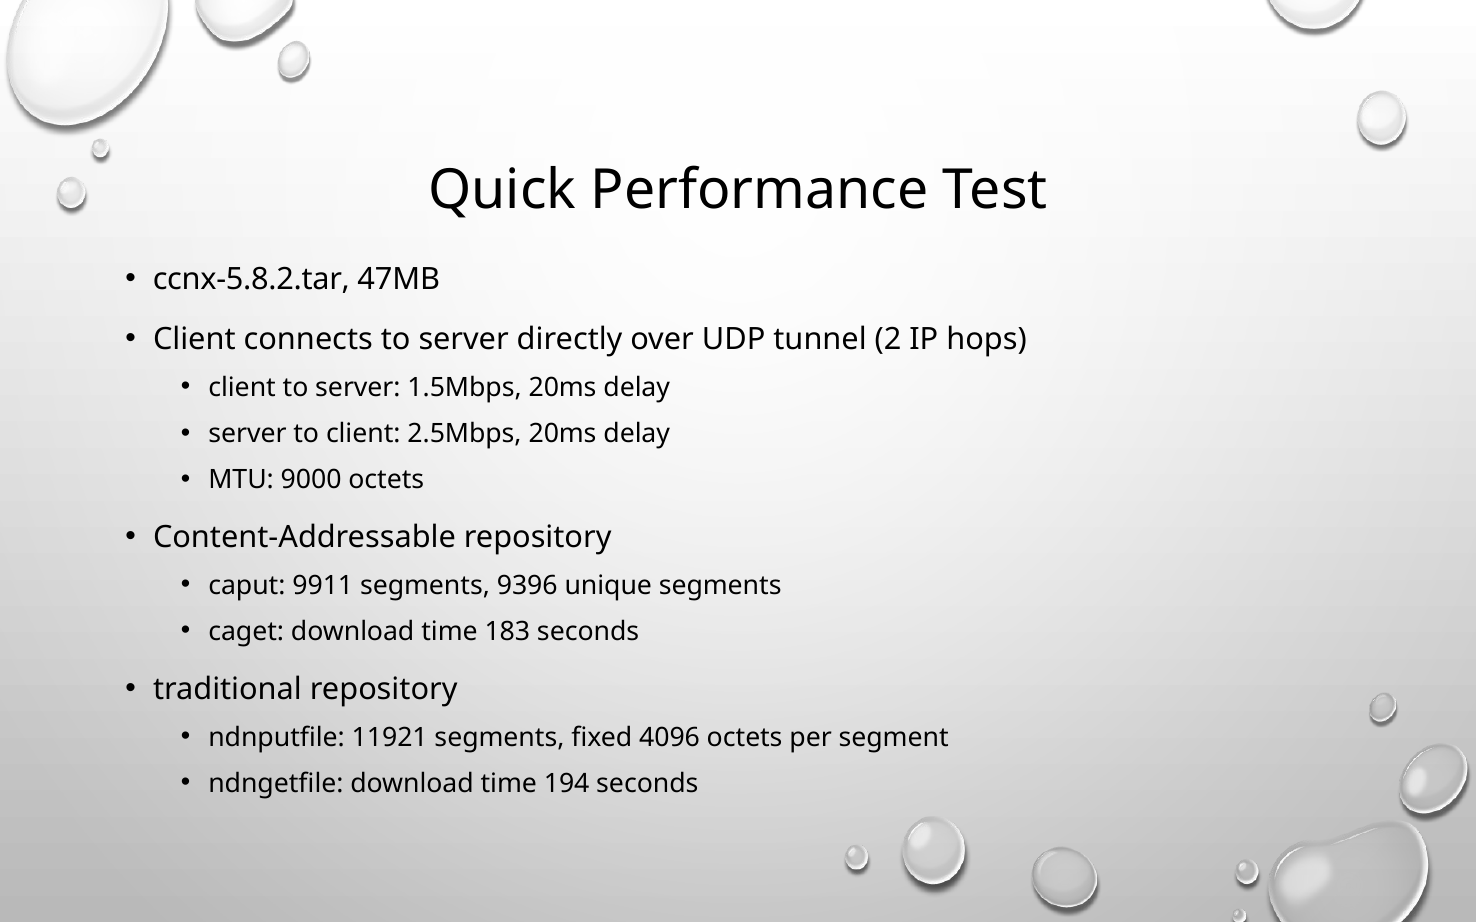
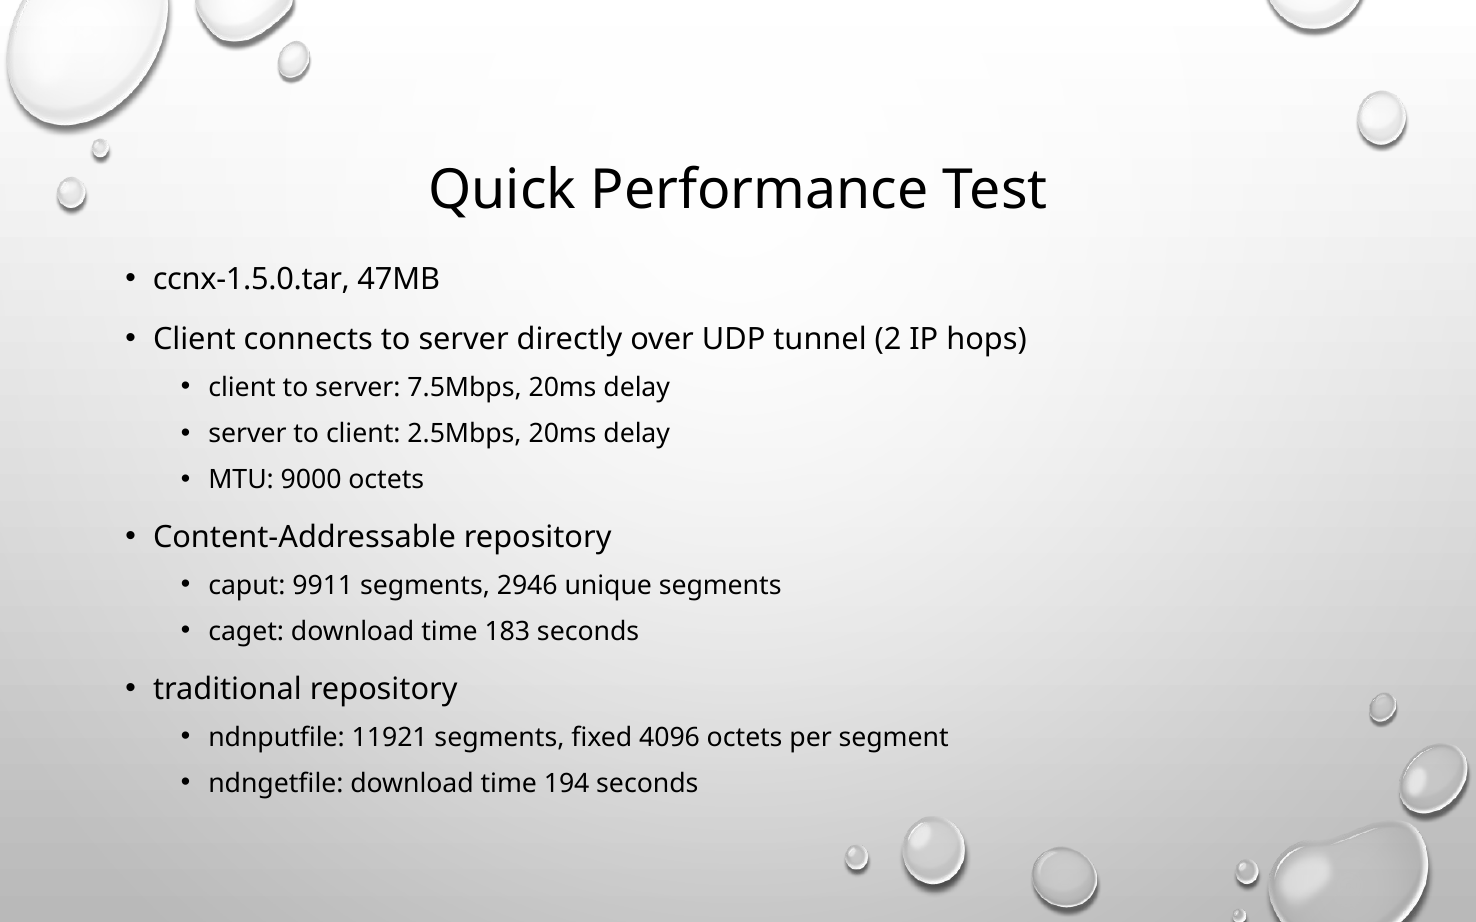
ccnx-5.8.2.tar: ccnx-5.8.2.tar -> ccnx-1.5.0.tar (251, 280)
1.5Mbps: 1.5Mbps -> 7.5Mbps (465, 388)
9396: 9396 -> 2946 (527, 586)
